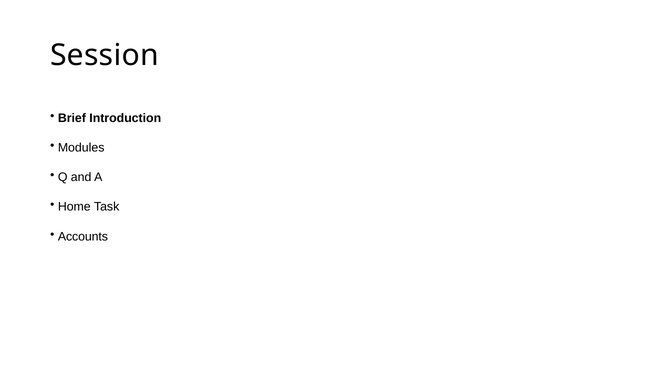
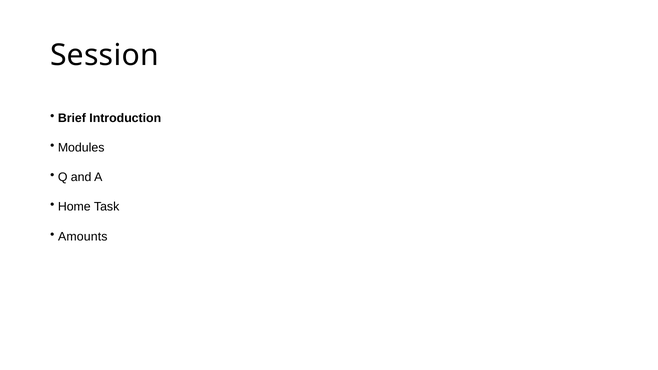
Accounts: Accounts -> Amounts (83, 237)
